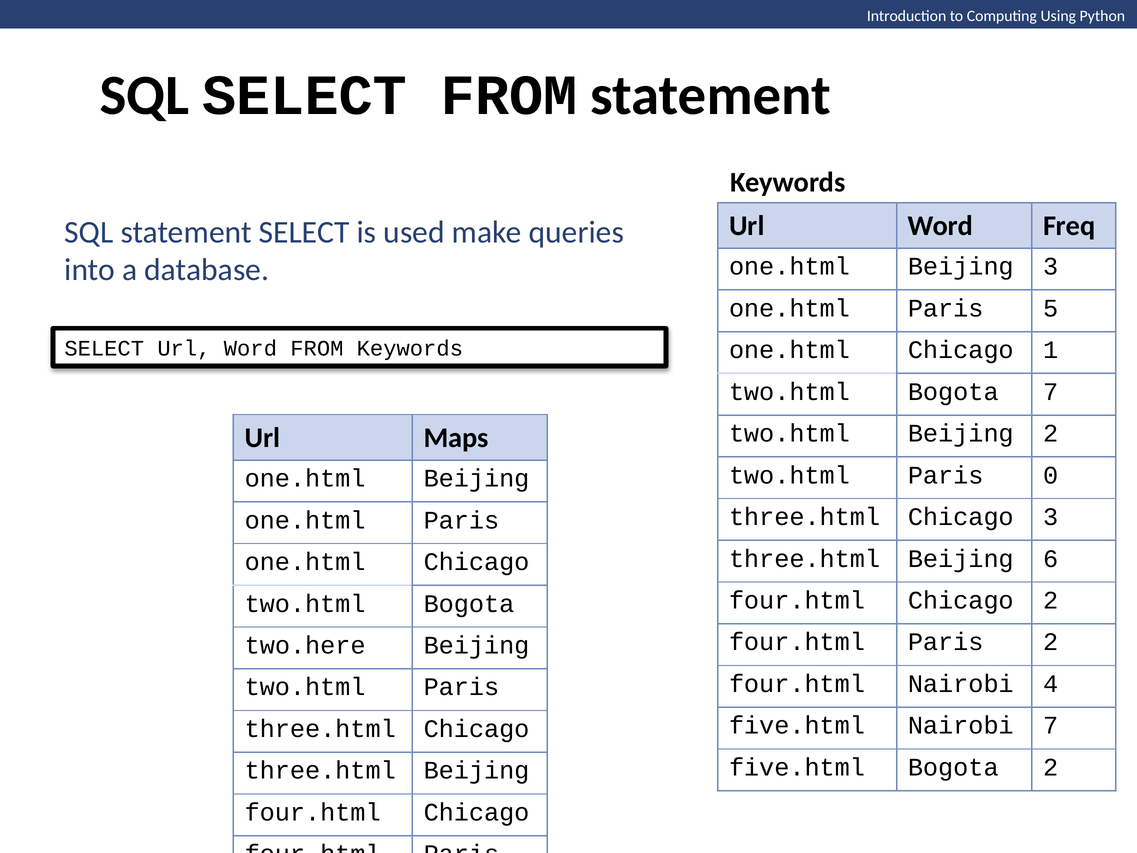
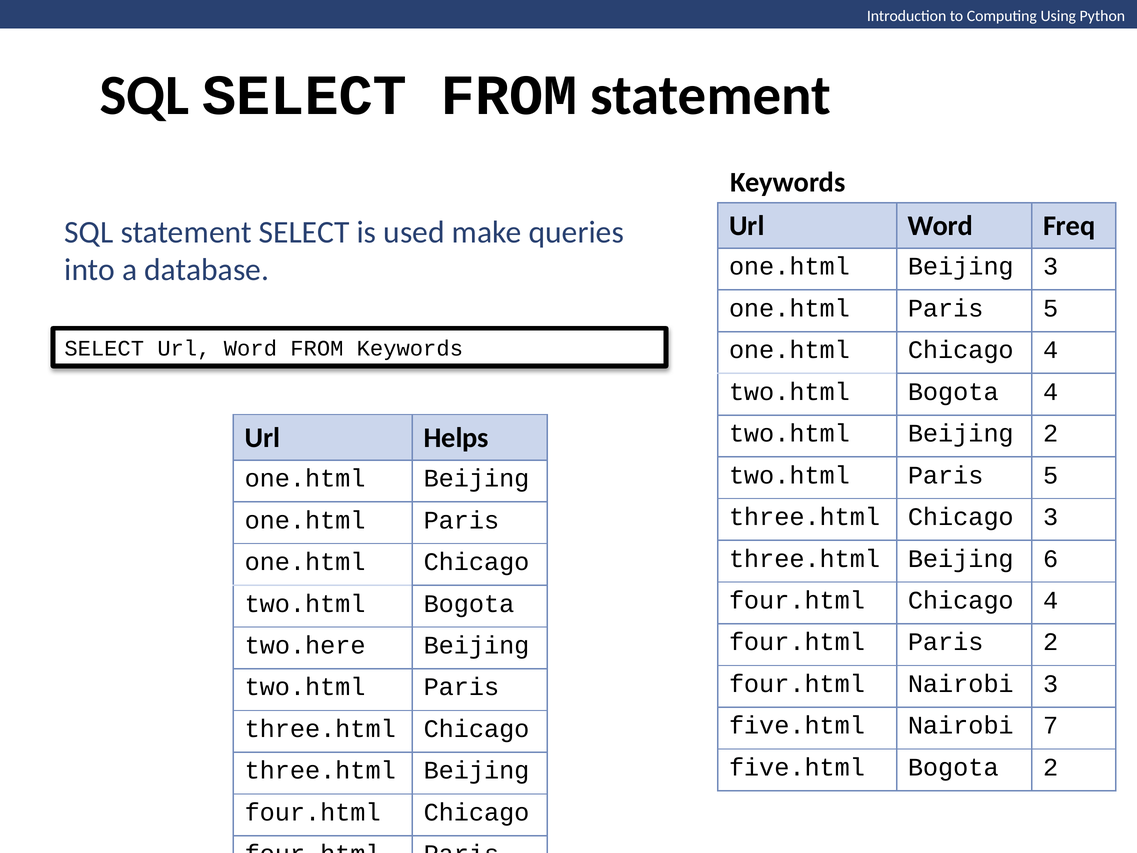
one.html Chicago 1: 1 -> 4 (1051, 350)
Bogota 7: 7 -> 4 (1051, 392)
Maps: Maps -> Helps (456, 438)
two.html Paris 0: 0 -> 5 (1051, 475)
four.html Chicago 2: 2 -> 4 (1051, 600)
Nairobi 4: 4 -> 3 (1051, 684)
